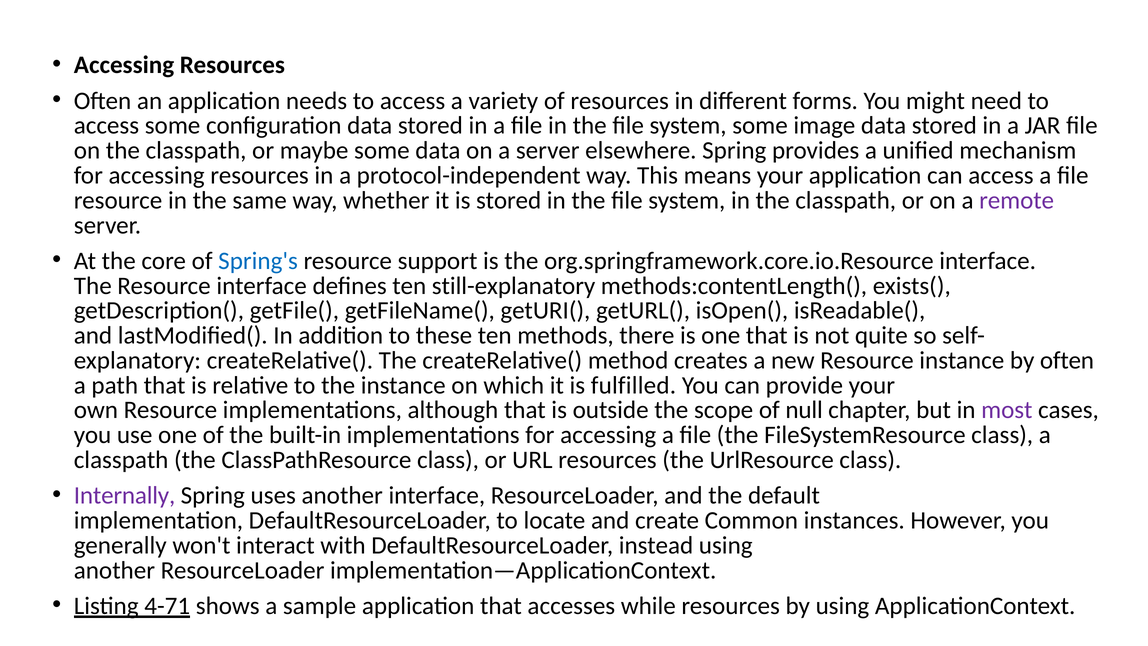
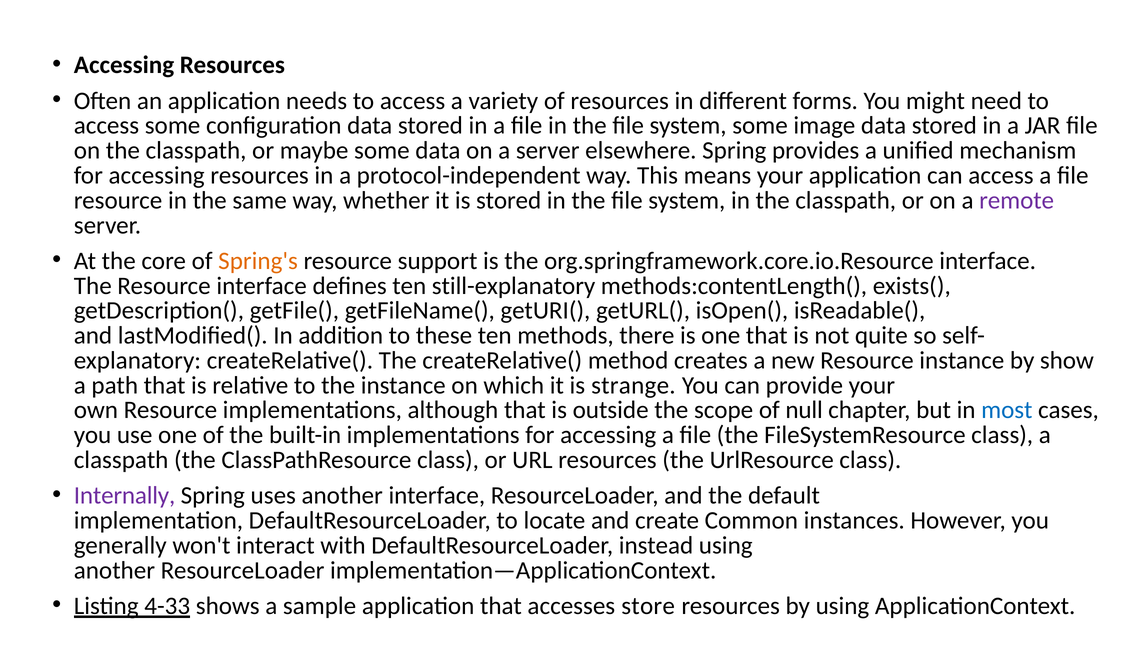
Spring's colour: blue -> orange (258, 261)
by often: often -> show (1067, 360)
fulfilled: fulfilled -> strange (633, 385)
most colour: purple -> blue (1007, 410)
4-71: 4-71 -> 4-33 (167, 606)
while: while -> store (648, 606)
